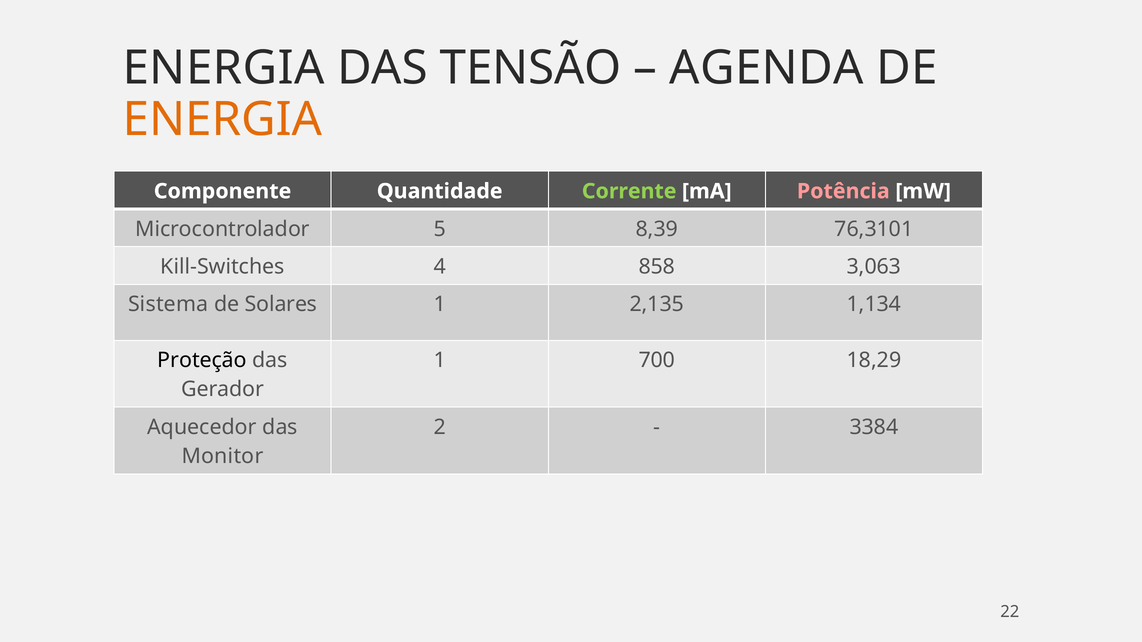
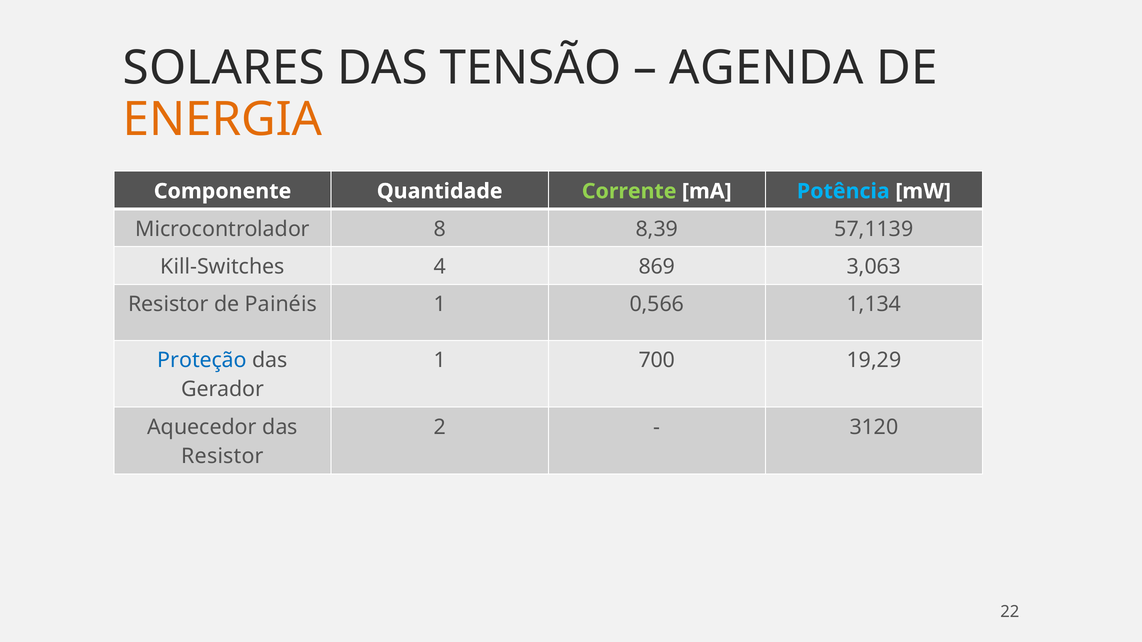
ENERGIA: ENERGIA -> SOLARES (224, 68)
Potência colour: pink -> light blue (843, 191)
5: 5 -> 8 (440, 229)
76,3101: 76,3101 -> 57,1139 (874, 229)
858: 858 -> 869 (657, 267)
Sistema: Sistema -> Resistor (168, 305)
Solares: Solares -> Painéis (281, 305)
2,135: 2,135 -> 0,566 (657, 305)
Proteção colour: black -> blue (202, 361)
18,29: 18,29 -> 19,29 (874, 361)
3384: 3384 -> 3120 (874, 427)
Monitor: Monitor -> Resistor (223, 457)
